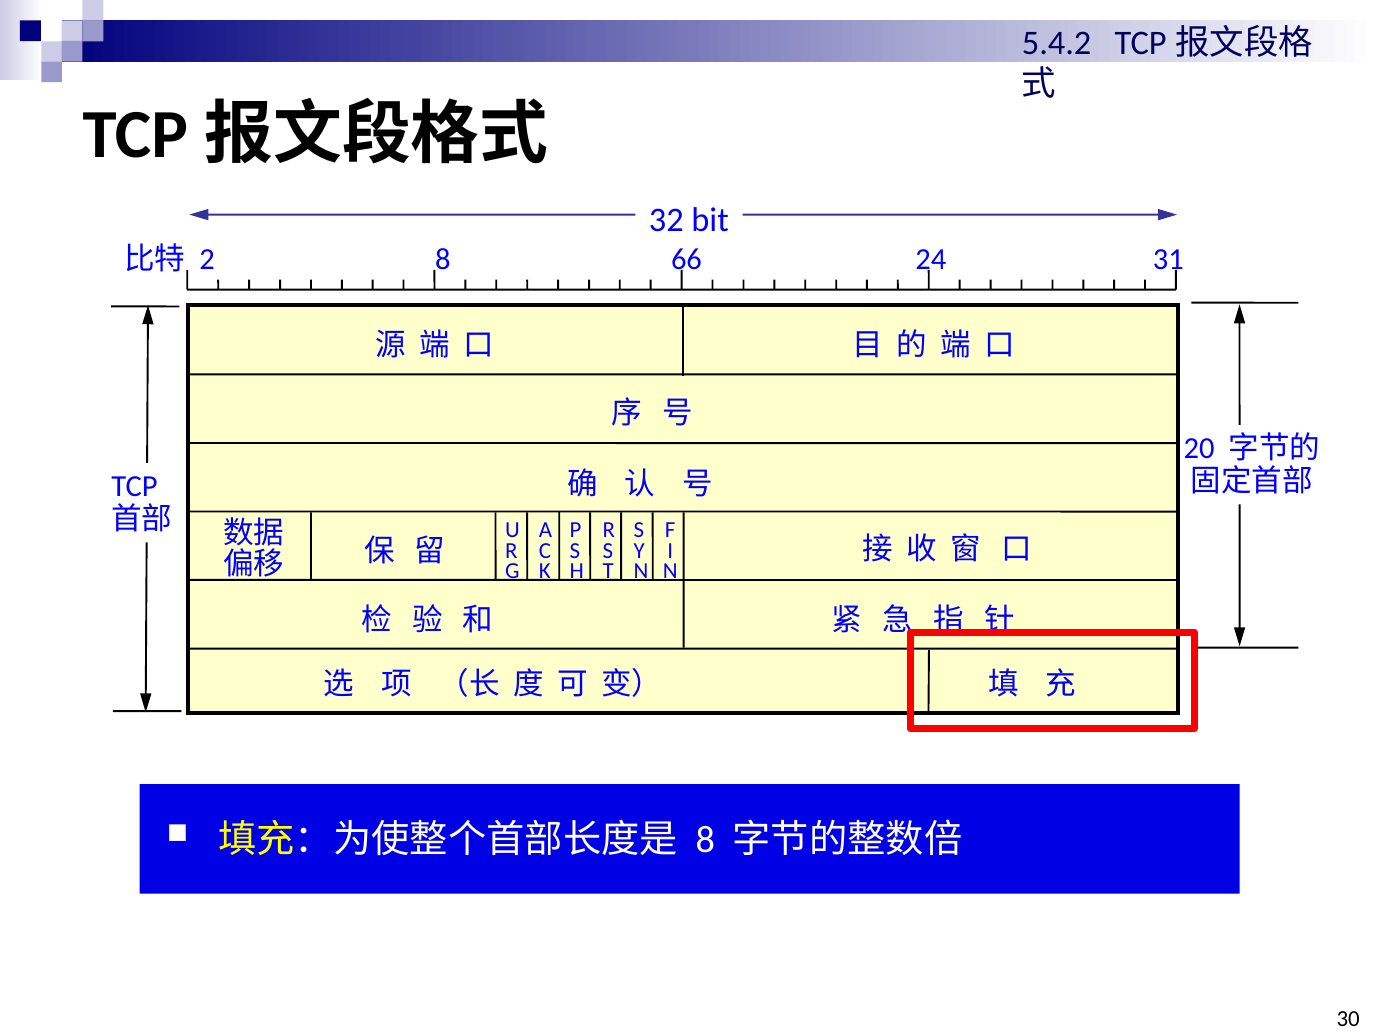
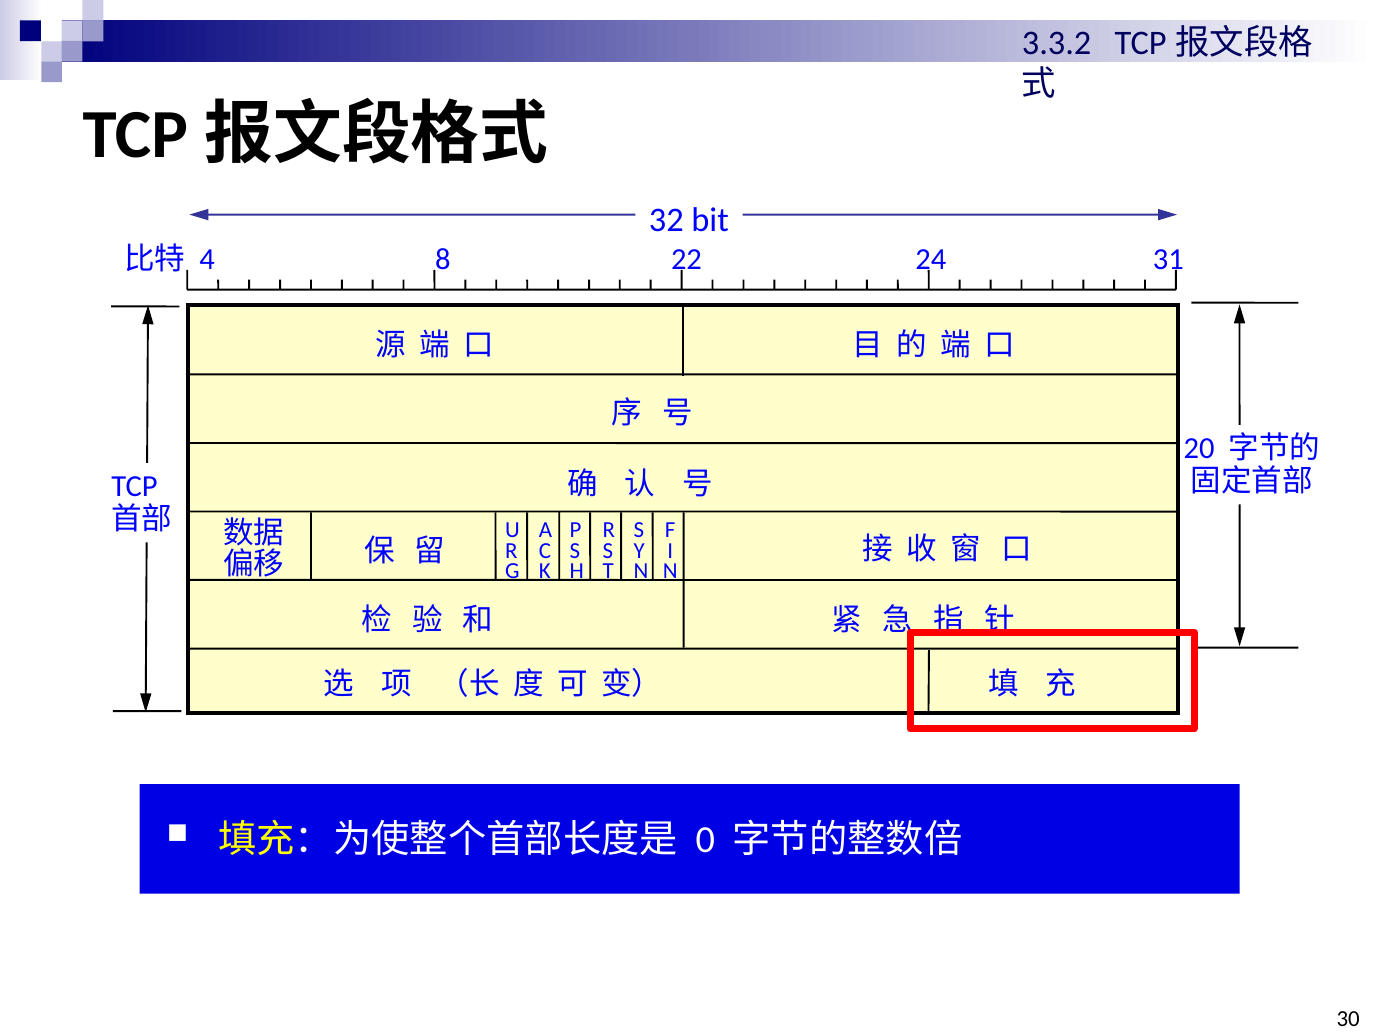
5.4.2: 5.4.2 -> 3.3.2 (1057, 43)
2: 2 -> 4 (207, 260)
66: 66 -> 22 (686, 260)
8: 8 -> 0 (705, 840)
